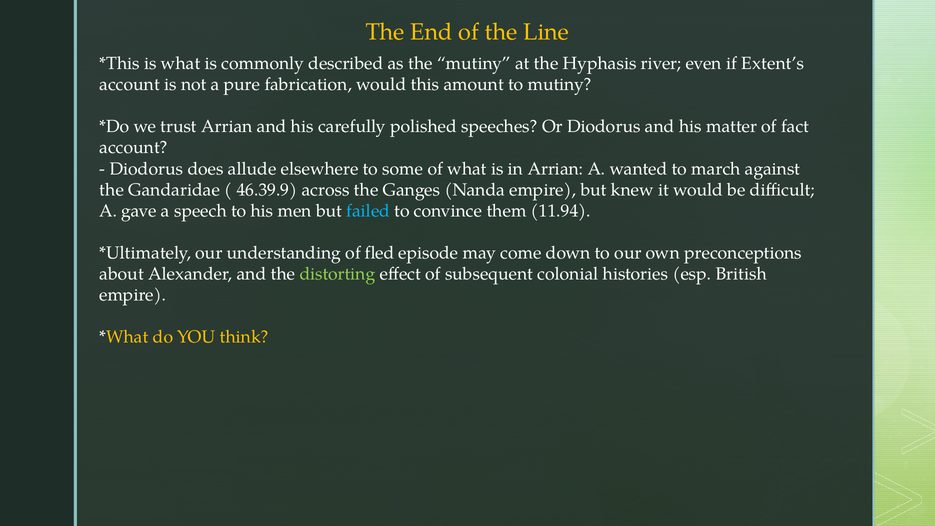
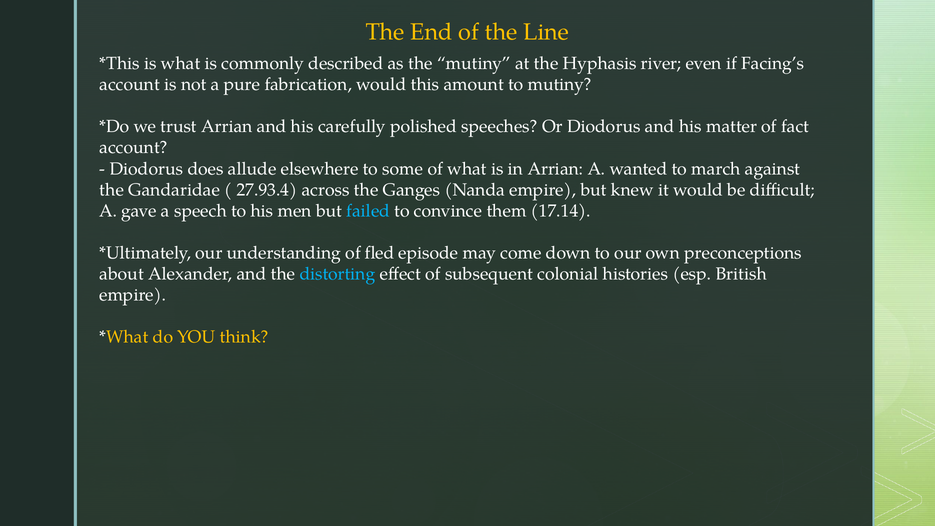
Extent’s: Extent’s -> Facing’s (773, 64)
46.39.9: 46.39.9 -> 27.93.4 (267, 190)
11.94: 11.94 -> 17.14 (561, 211)
distorting colour: light green -> light blue (338, 274)
